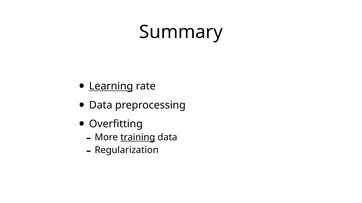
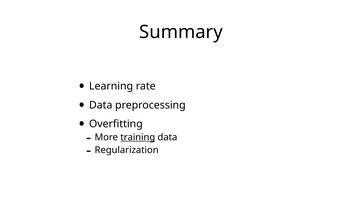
Learning underline: present -> none (111, 86)
